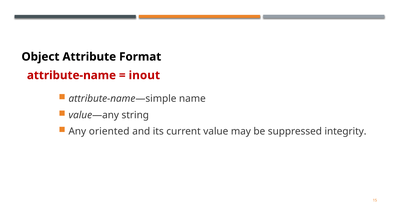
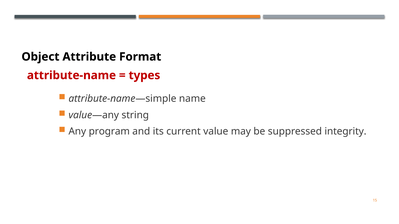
inout: inout -> types (144, 75)
oriented: oriented -> program (109, 132)
